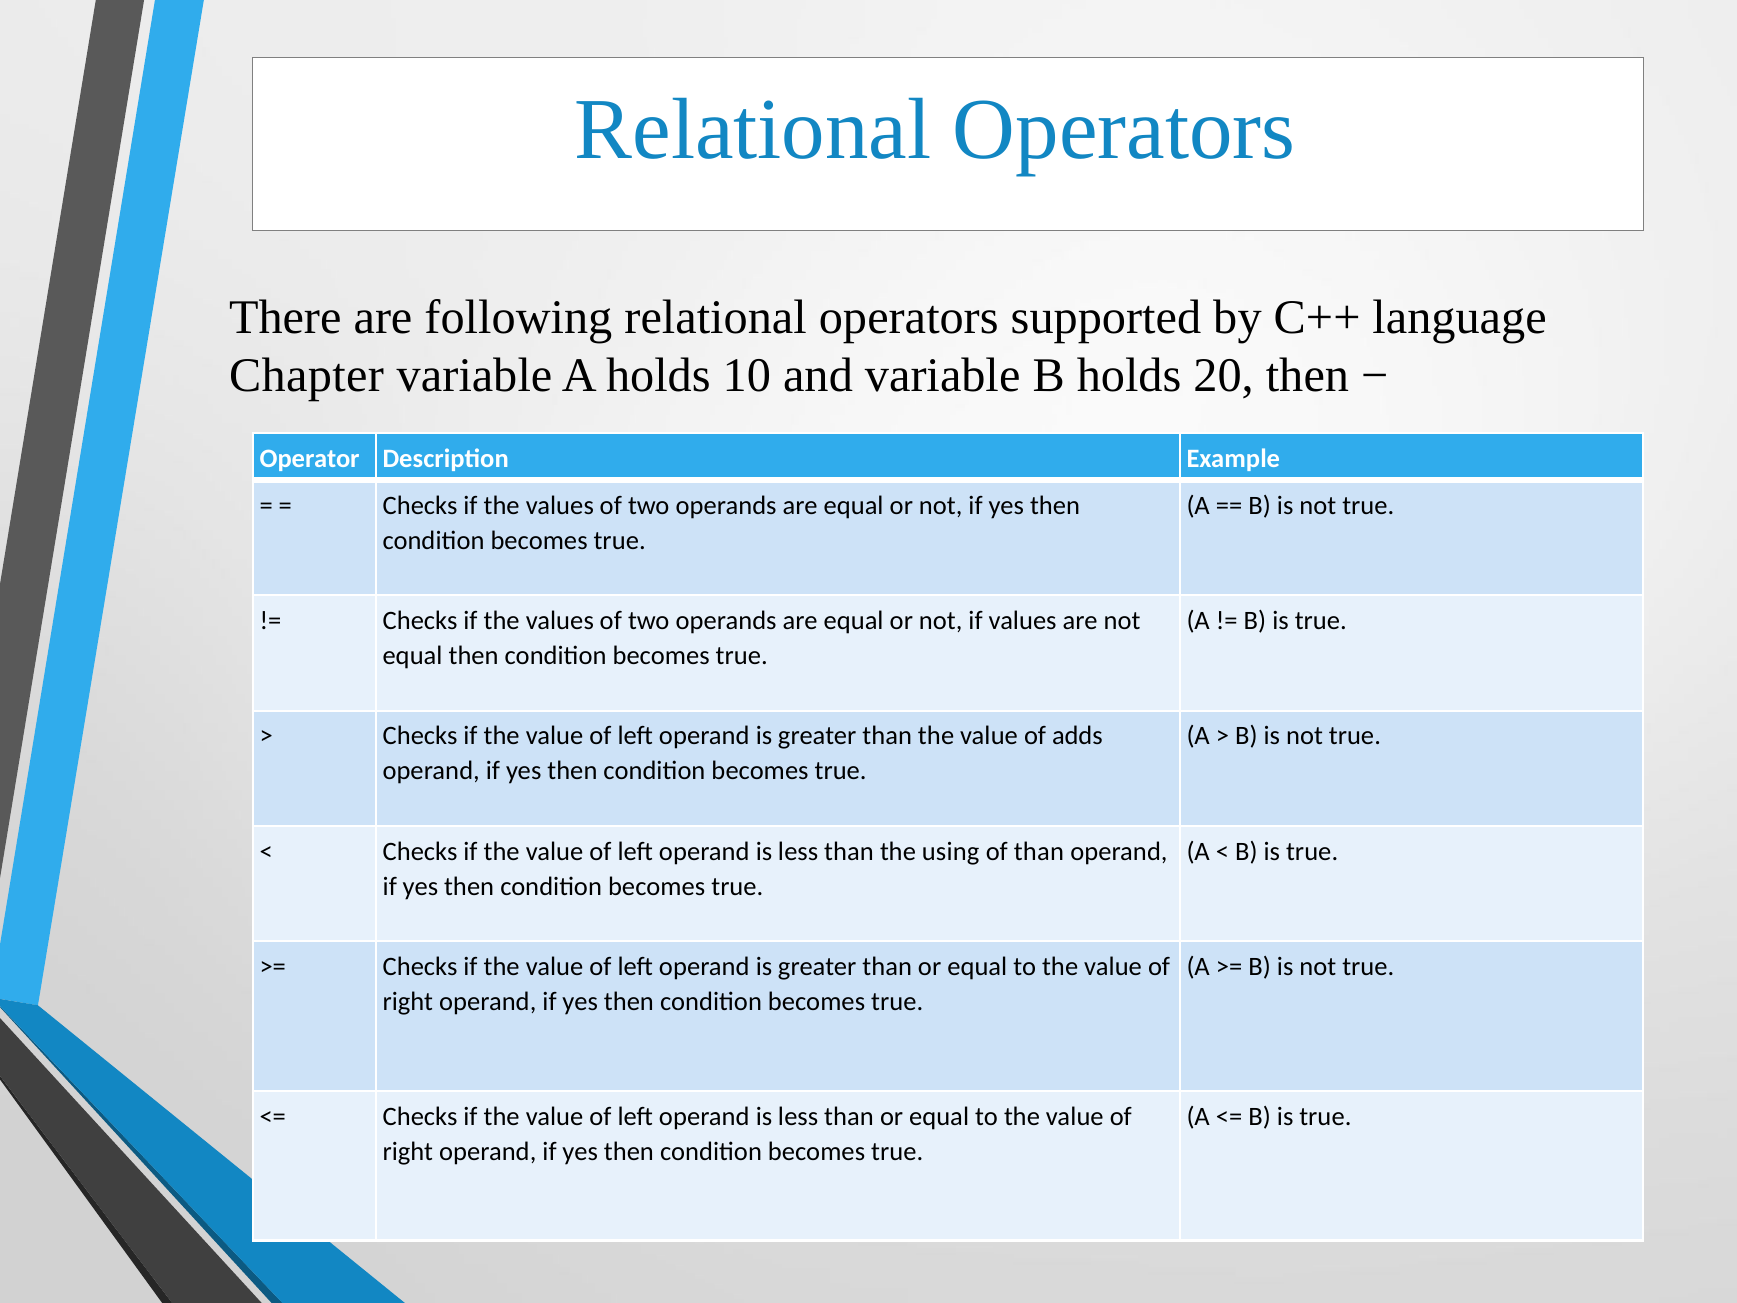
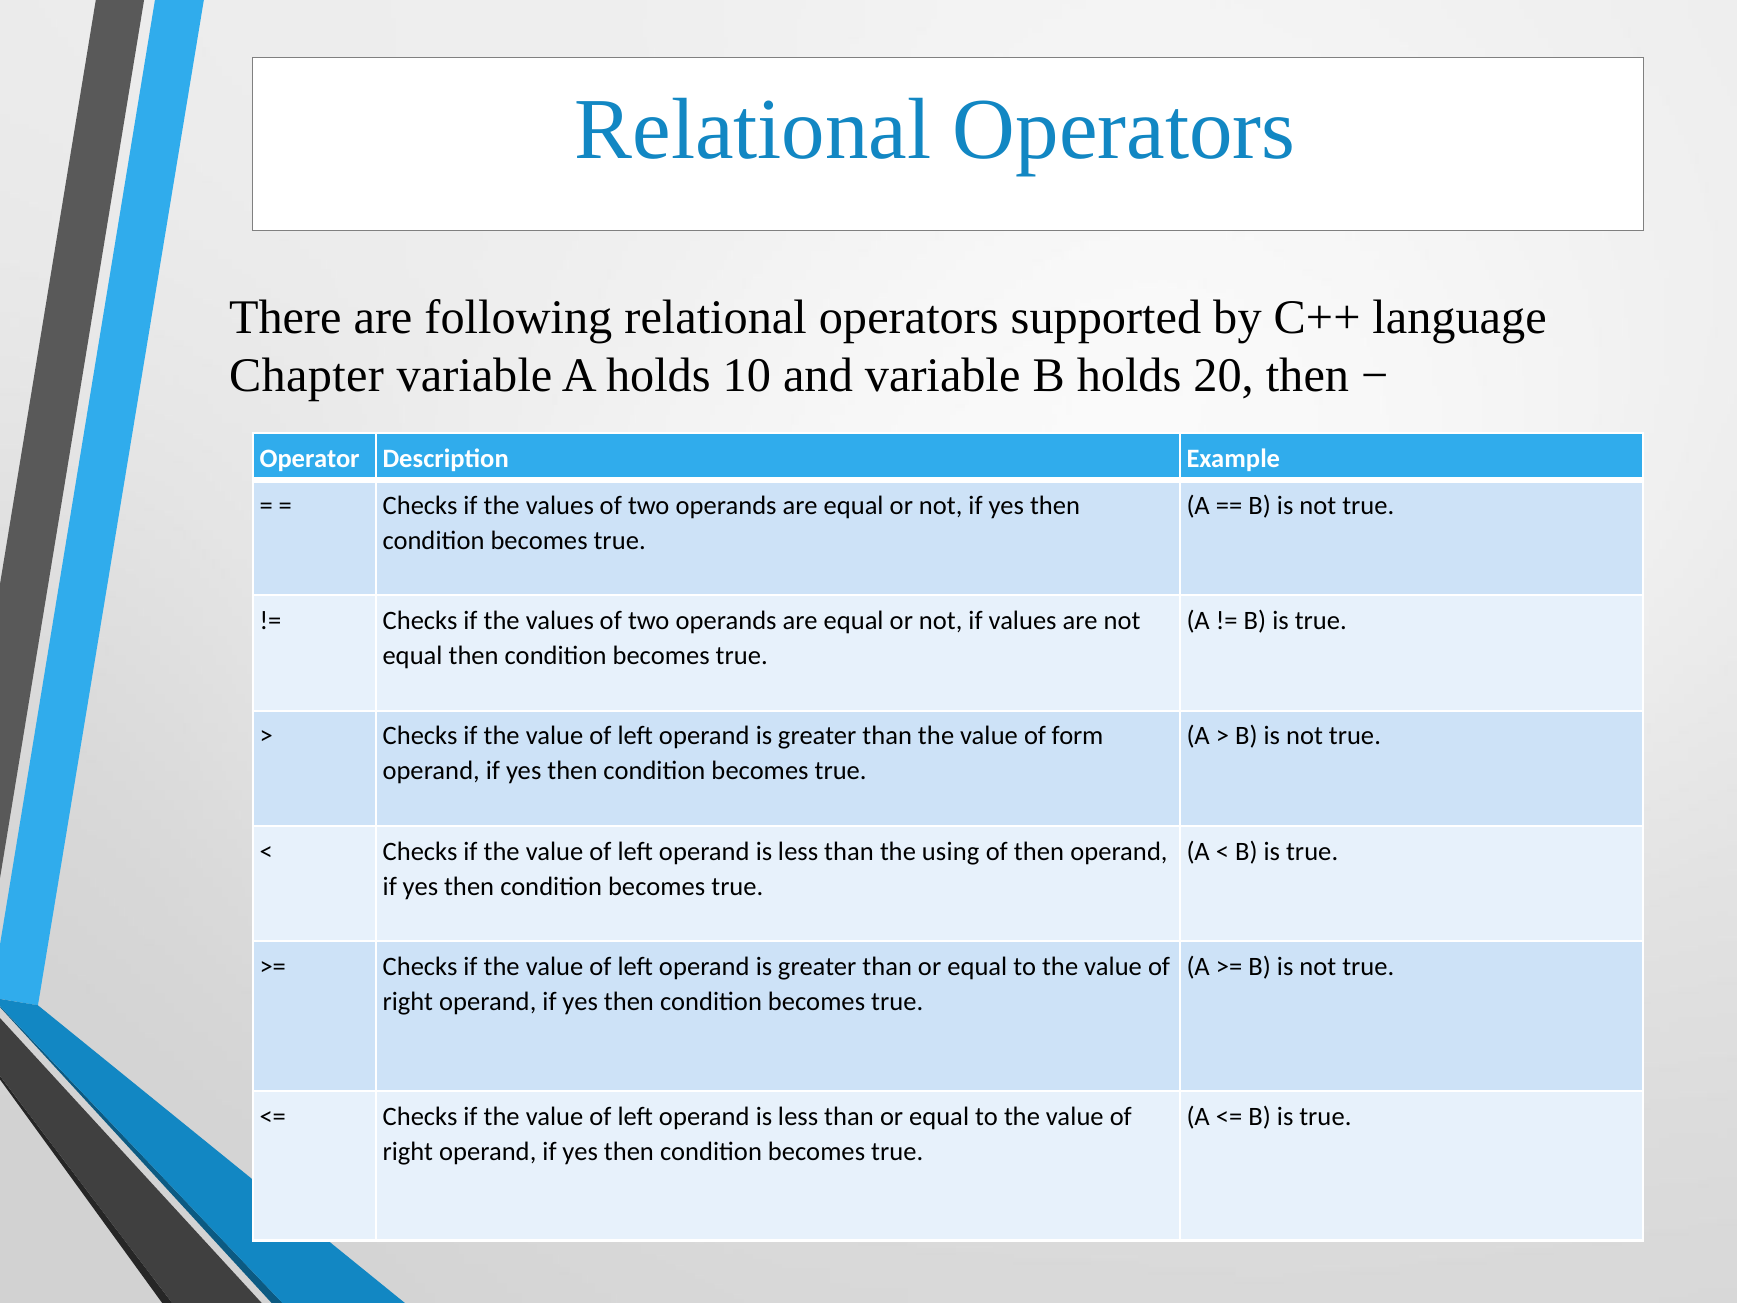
adds: adds -> form (1077, 736)
of than: than -> then (1039, 851)
